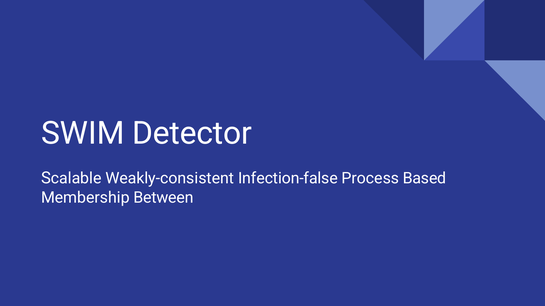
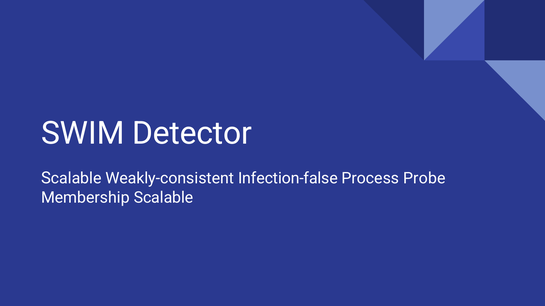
Based: Based -> Probe (424, 179)
Membership Between: Between -> Scalable (163, 198)
